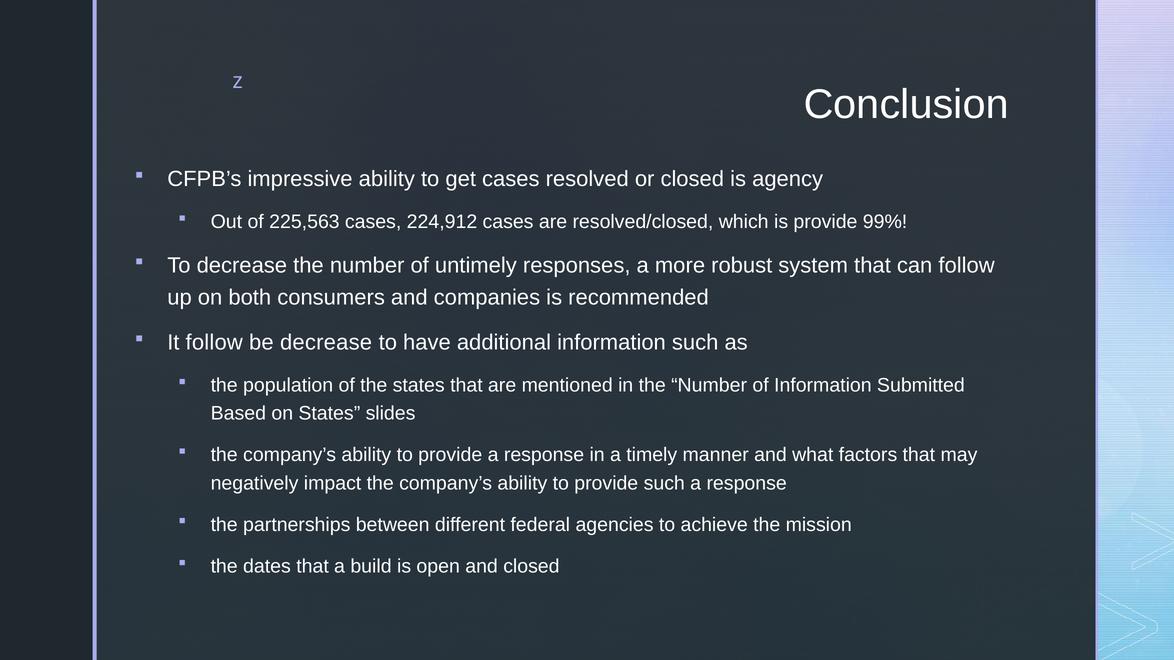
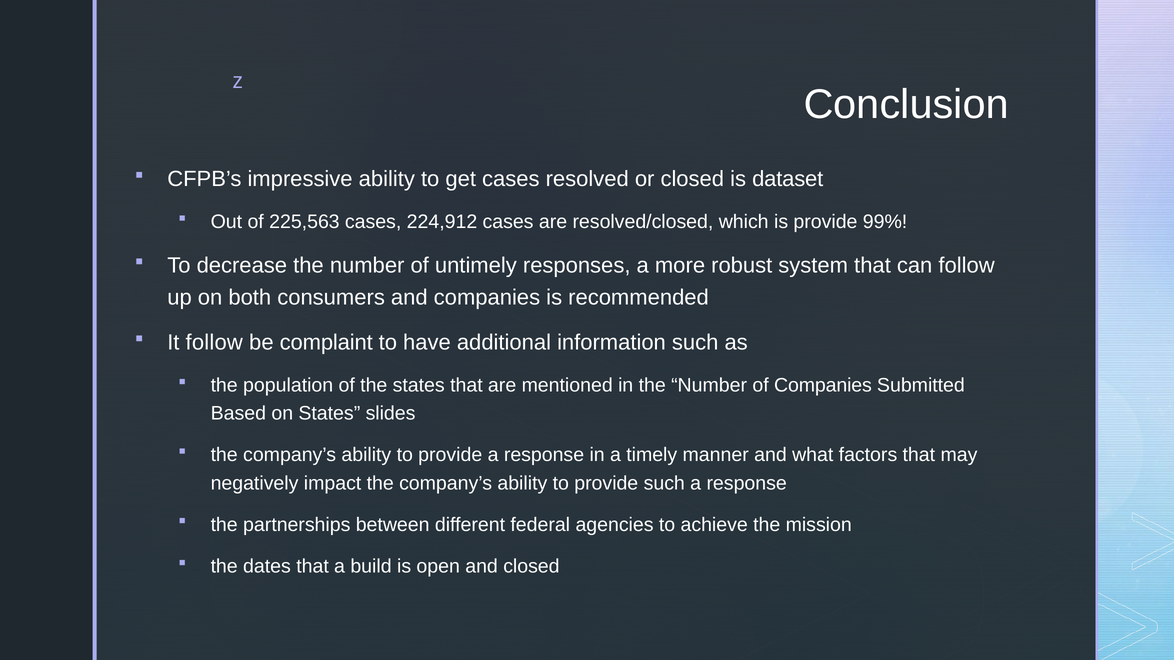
agency: agency -> dataset (788, 179)
be decrease: decrease -> complaint (326, 343)
of Information: Information -> Companies (823, 385)
